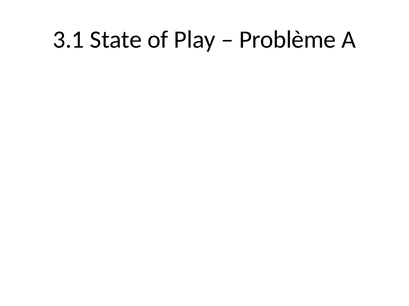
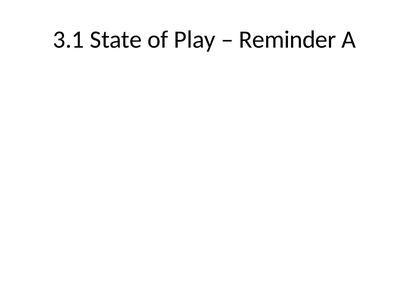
Problème: Problème -> Reminder (288, 40)
